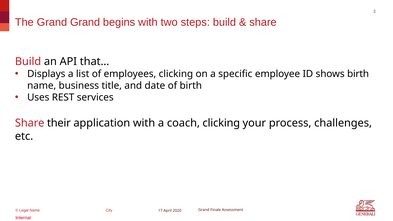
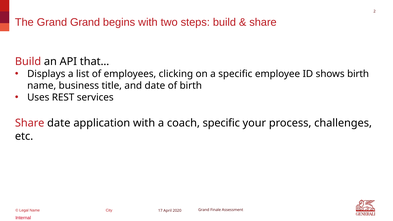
Share their: their -> date (59, 123)
coach clicking: clicking -> specific (221, 123)
